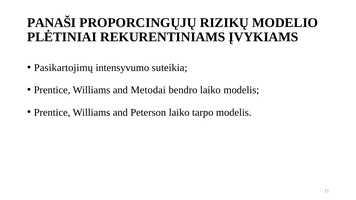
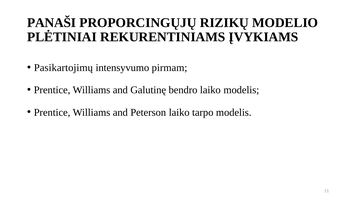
suteikia: suteikia -> pirmam (170, 68)
Metodai: Metodai -> Galutinę (148, 90)
